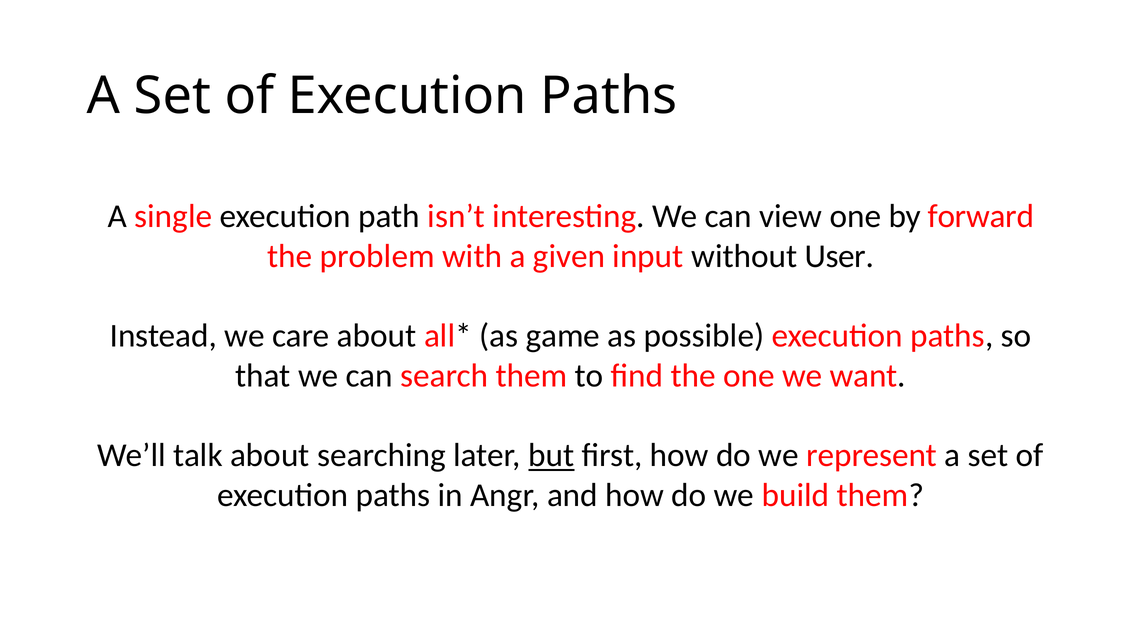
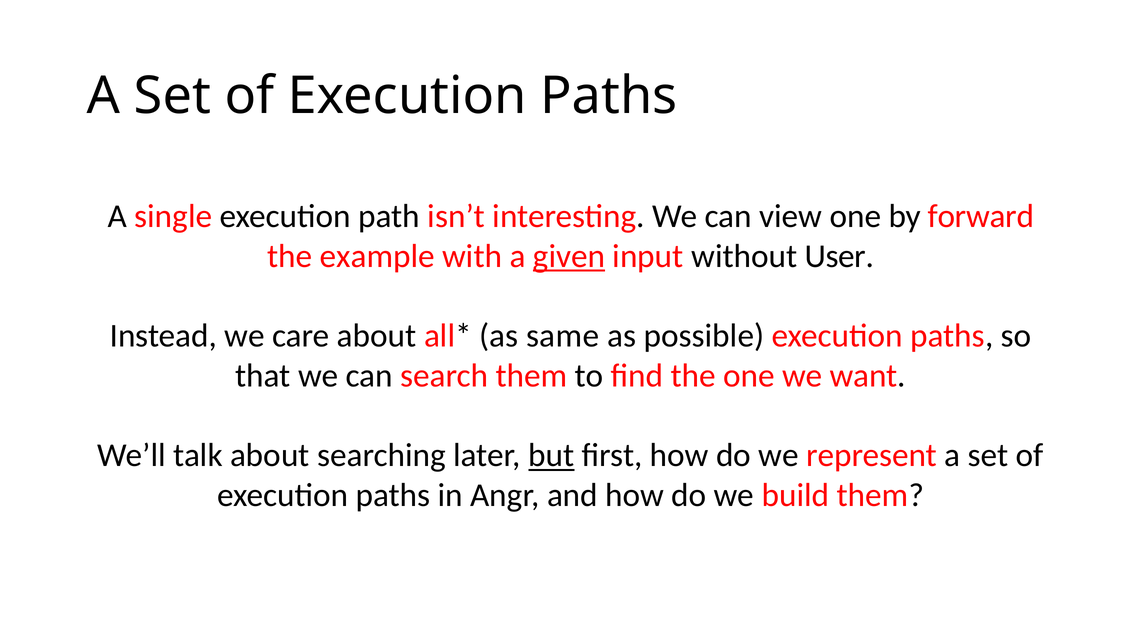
problem: problem -> example (377, 256)
given underline: none -> present (569, 256)
game: game -> same (563, 336)
